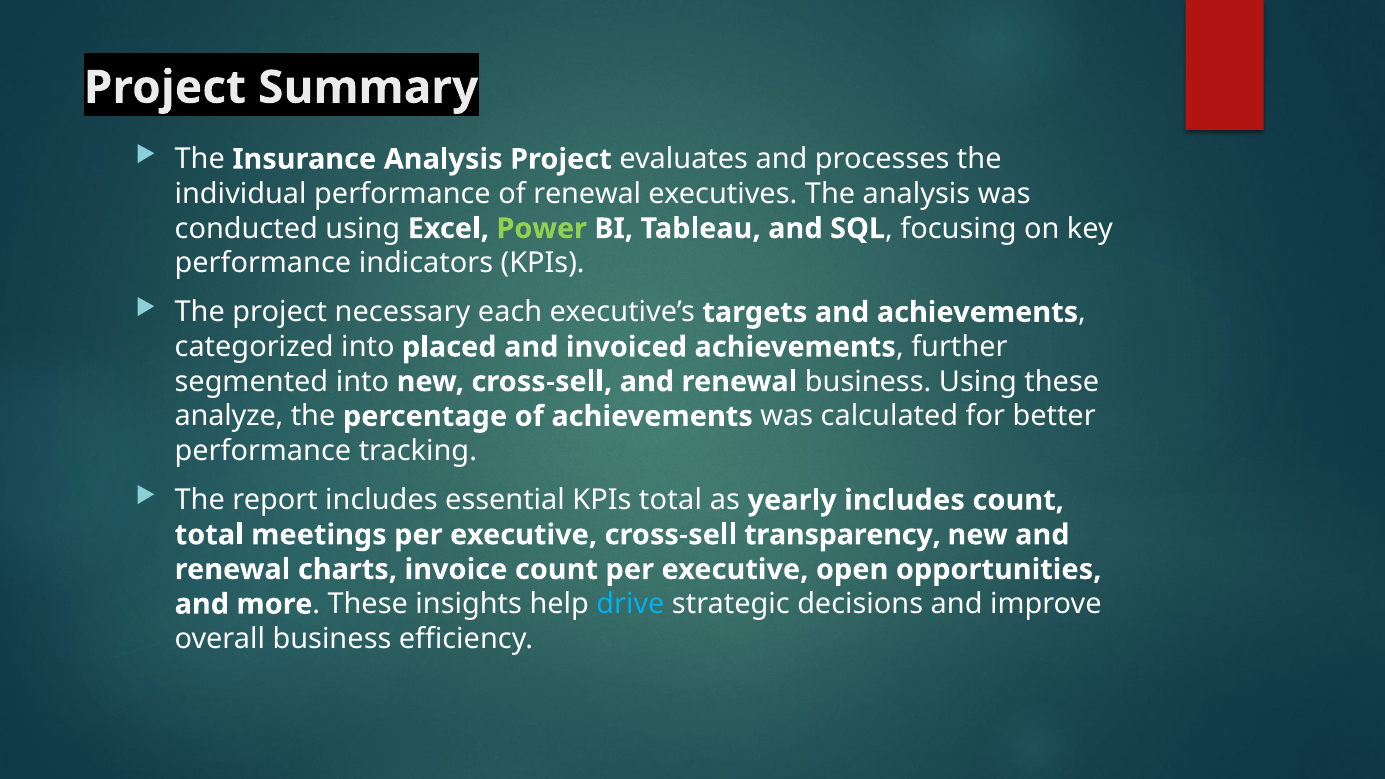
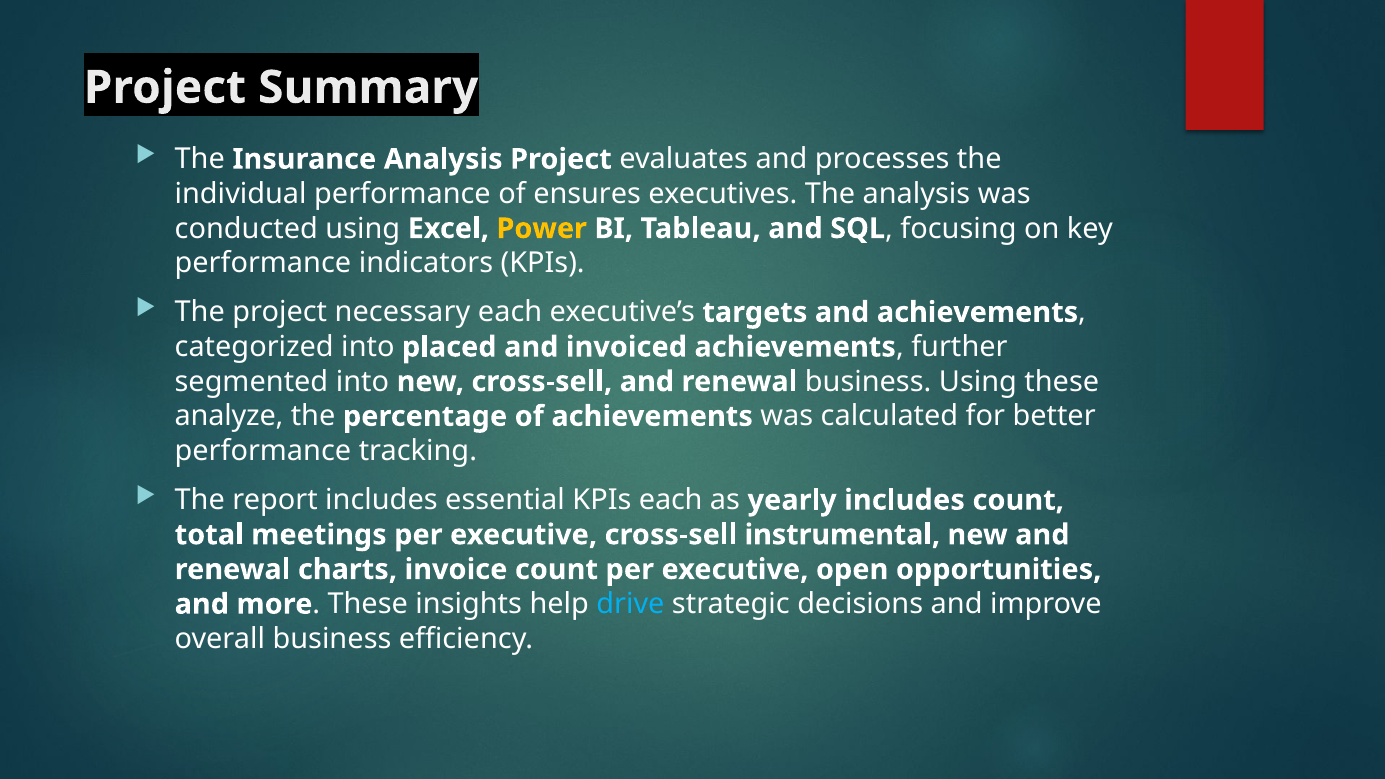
of renewal: renewal -> ensures (587, 194)
Power colour: light green -> yellow (542, 229)
KPIs total: total -> each (671, 500)
transparency: transparency -> instrumental (842, 535)
